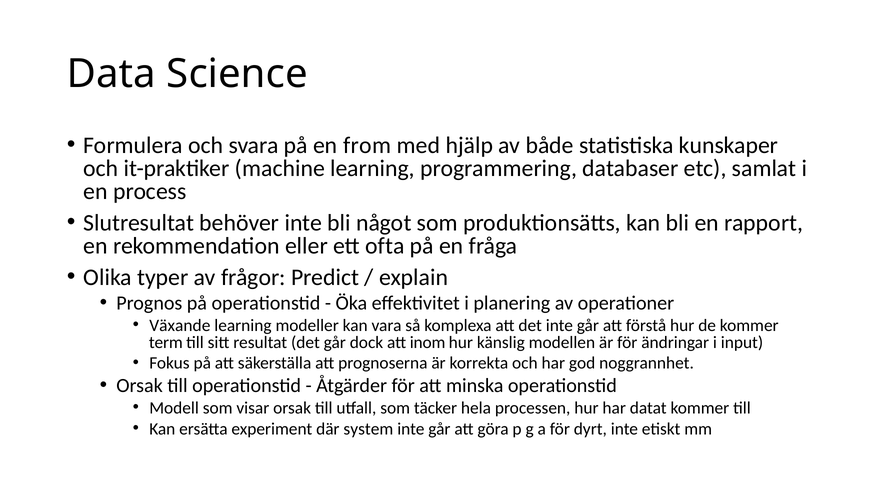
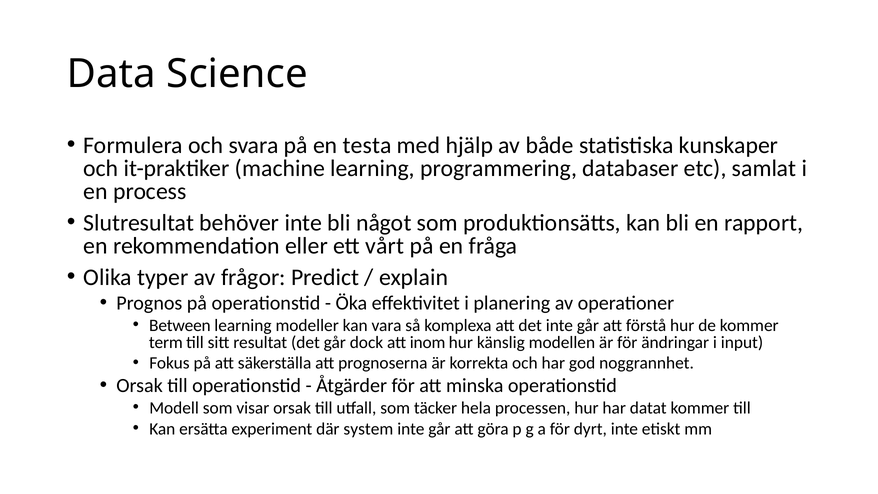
from: from -> testa (367, 145)
ofta: ofta -> vårt (385, 246)
Växande: Växande -> Between (180, 325)
